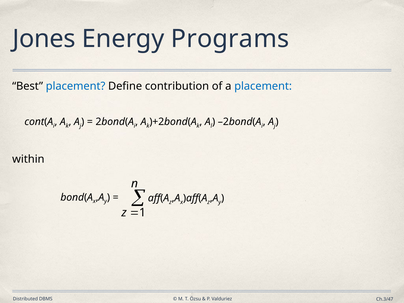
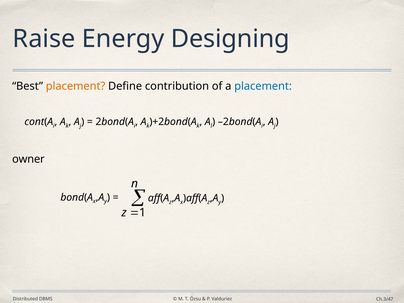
Jones: Jones -> Raise (44, 39)
Programs: Programs -> Designing (230, 39)
placement colour: blue -> orange (76, 86)
within: within -> owner (28, 159)
